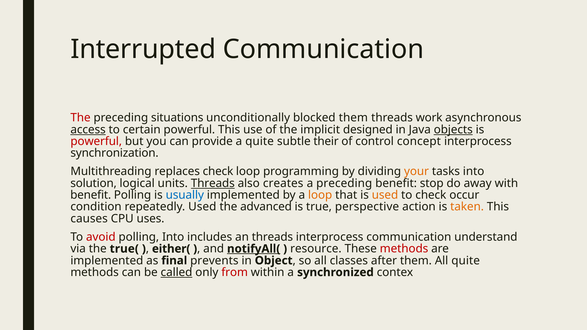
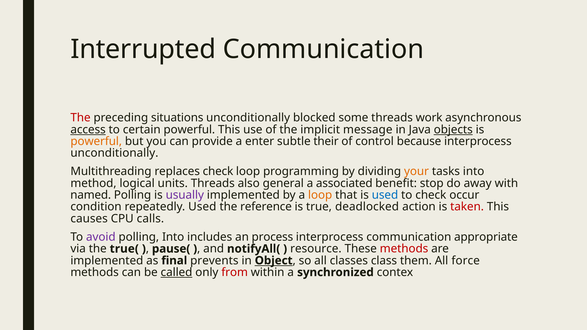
blocked them: them -> some (353, 118)
designed: designed -> message (368, 130)
powerful colour: red -> orange (96, 141)
a quite: quite -> enter (260, 141)
concept: concept -> because (419, 141)
synchronization: synchronization -> unconditionally (114, 153)
solution: solution -> method (93, 183)
Threads underline: present -> none (213, 183)
creates: creates -> general (283, 183)
a preceding: preceding -> associated (344, 183)
benefit: benefit -> named (91, 195)
usually colour: blue -> purple (185, 195)
used colour: orange -> blue (385, 195)
advanced: advanced -> reference (266, 207)
perspective: perspective -> deadlocked (367, 207)
taken colour: orange -> red (467, 207)
uses: uses -> calls (150, 219)
avoid colour: red -> purple (101, 237)
an threads: threads -> process (272, 237)
understand: understand -> appropriate (486, 237)
either(: either( -> pause( (171, 249)
notifyAll( underline: present -> none (254, 249)
Object underline: none -> present (274, 261)
after: after -> class (384, 261)
All quite: quite -> force (466, 261)
